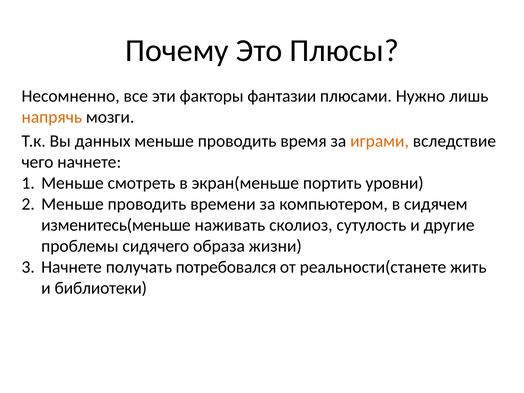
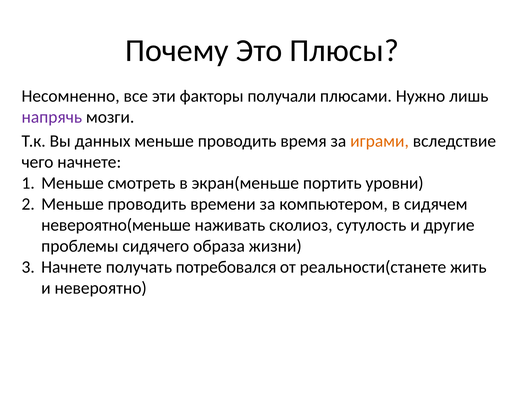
фантазии: фантазии -> получали (282, 96)
напрячь colour: orange -> purple (52, 117)
изменитесь(меньше: изменитесь(меньше -> невероятно(меньше (116, 225)
библиотеки: библиотеки -> невероятно (101, 288)
